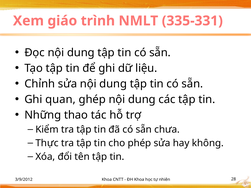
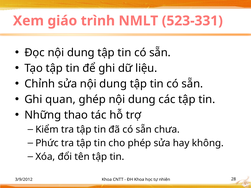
335-331: 335-331 -> 523-331 (192, 21)
Thực: Thực -> Phức (47, 143)
